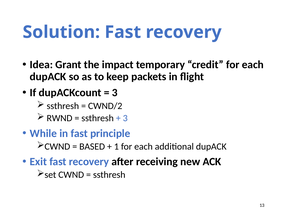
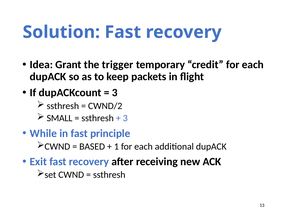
impact: impact -> trigger (118, 65)
RWND: RWND -> SMALL (60, 118)
